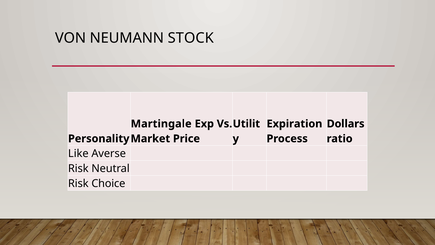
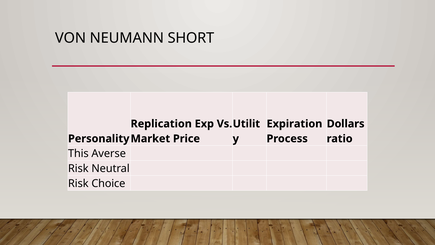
STOCK: STOCK -> SHORT (191, 38)
Martingale: Martingale -> Replication (161, 124)
Like: Like -> This (78, 154)
